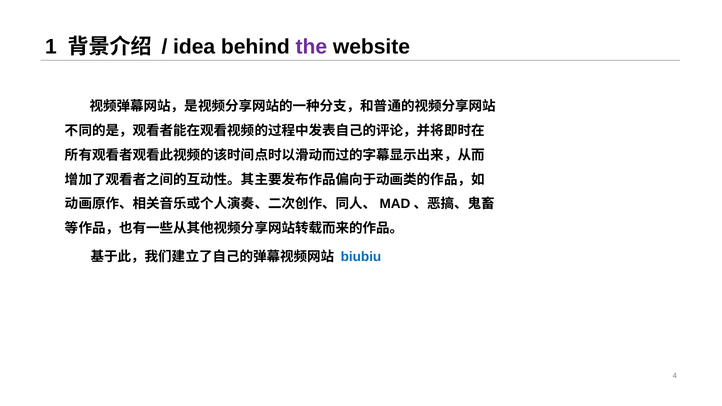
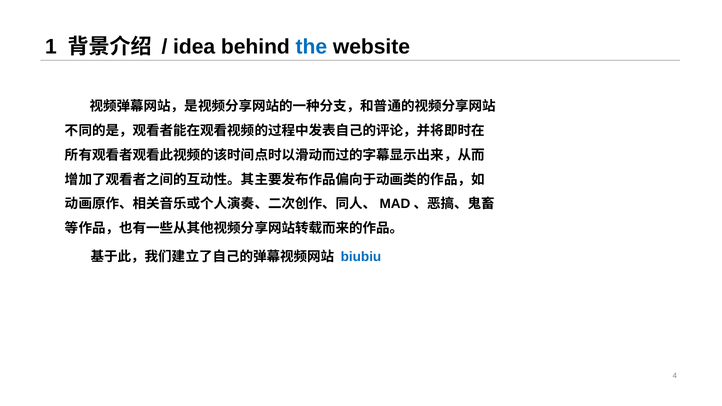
the colour: purple -> blue (311, 47)
